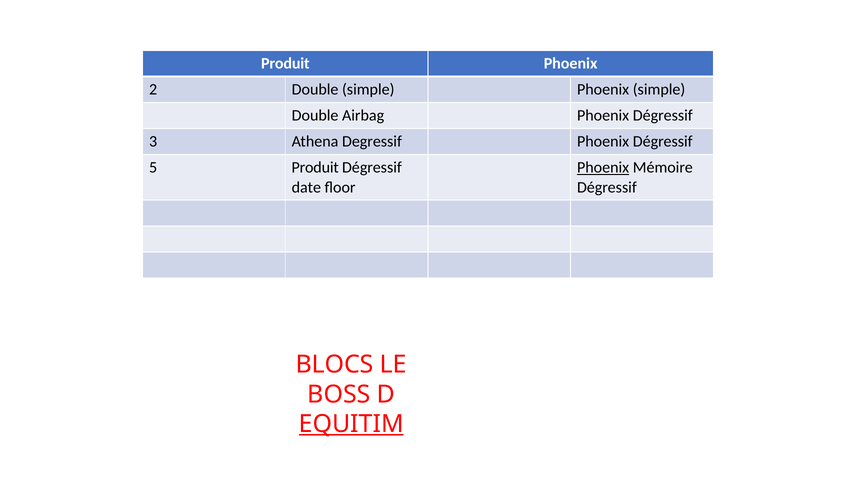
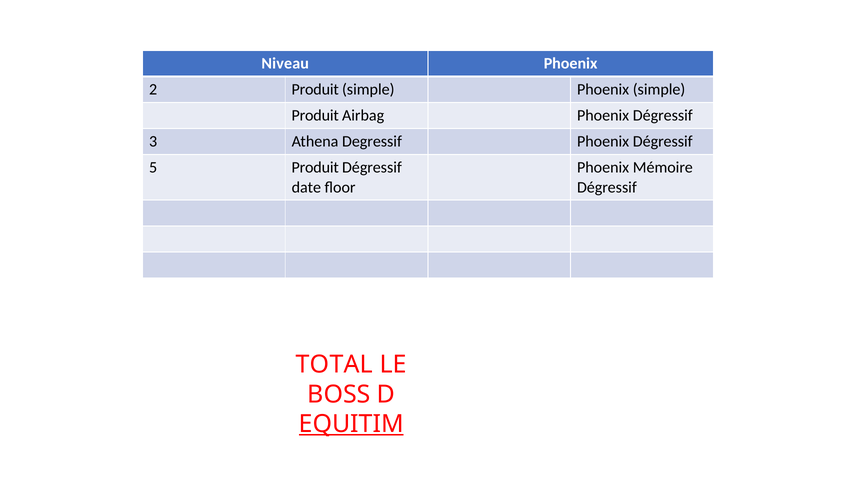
Produit: Produit -> Niveau (285, 64)
2 Double: Double -> Produit (315, 90)
Double: Double -> Produit (315, 116)
Phoenix underline: present -> none (603, 168)
BLOCS: BLOCS -> TOTAL (334, 365)
